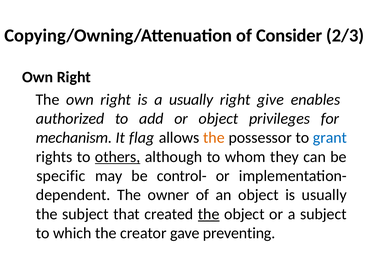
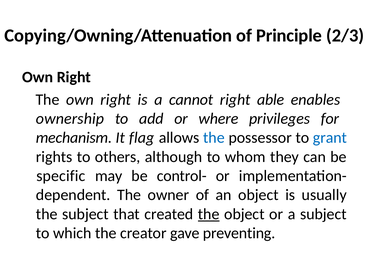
Consider: Consider -> Principle (289, 35)
a usually: usually -> cannot (191, 99)
give: give -> able (271, 99)
authorized: authorized -> ownership (70, 119)
or object: object -> where (219, 119)
the colour: orange -> blue (214, 138)
others underline: present -> none (118, 157)
